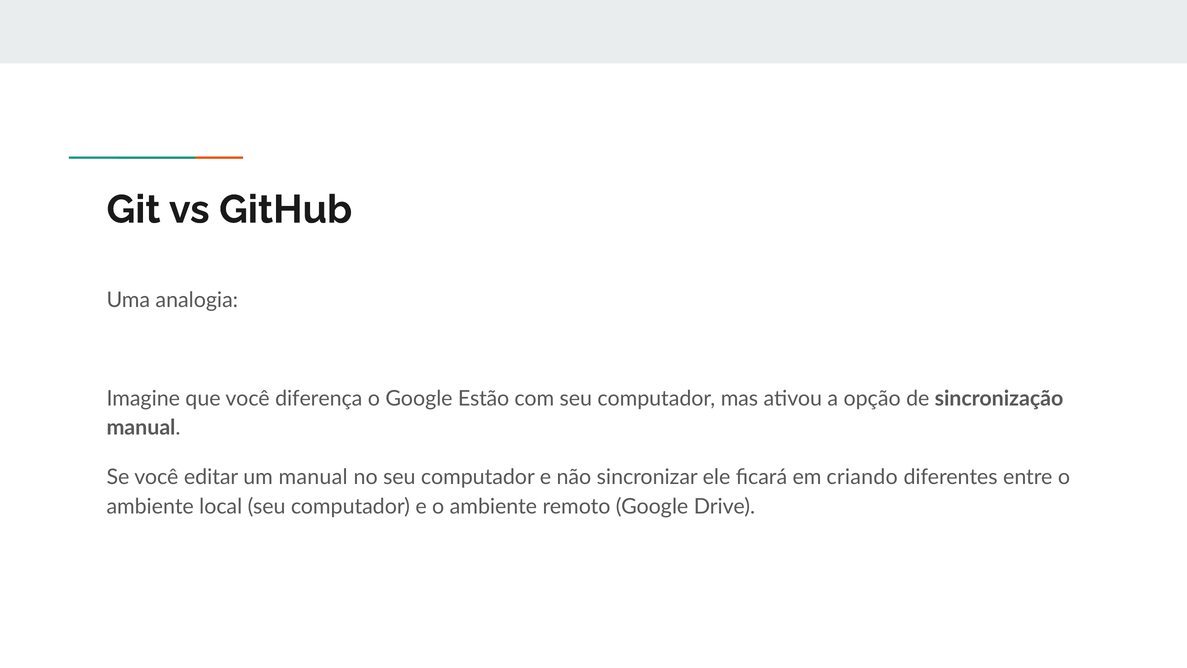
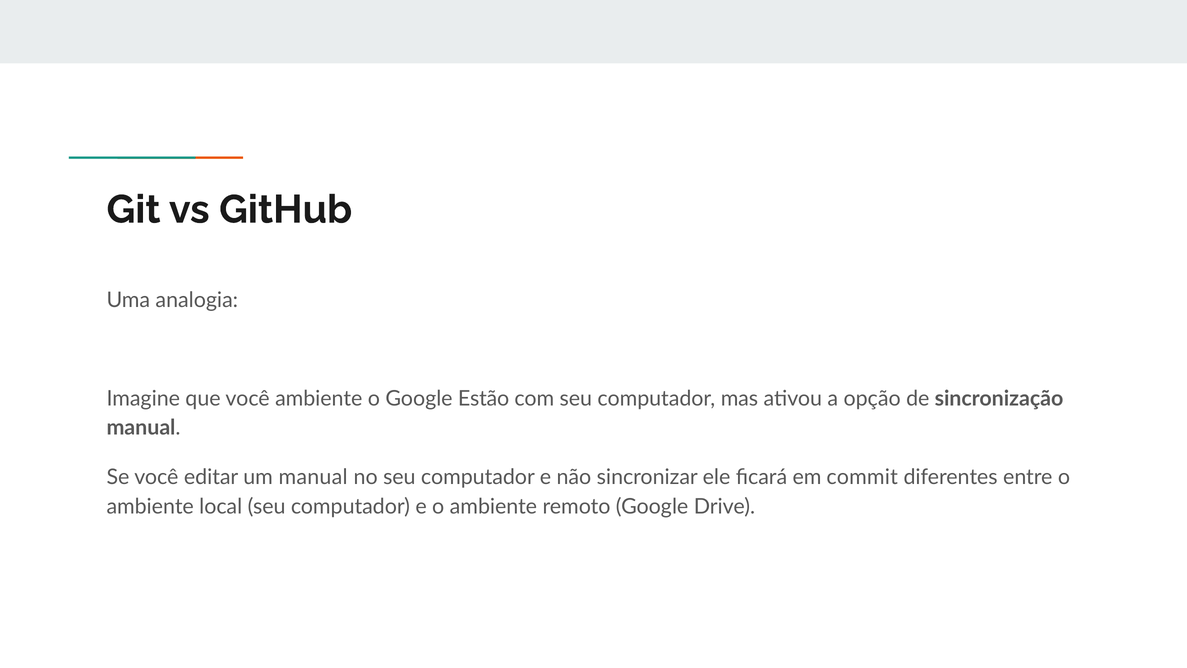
você diferença: diferença -> ambiente (319, 398)
criando: criando -> commit (862, 477)
